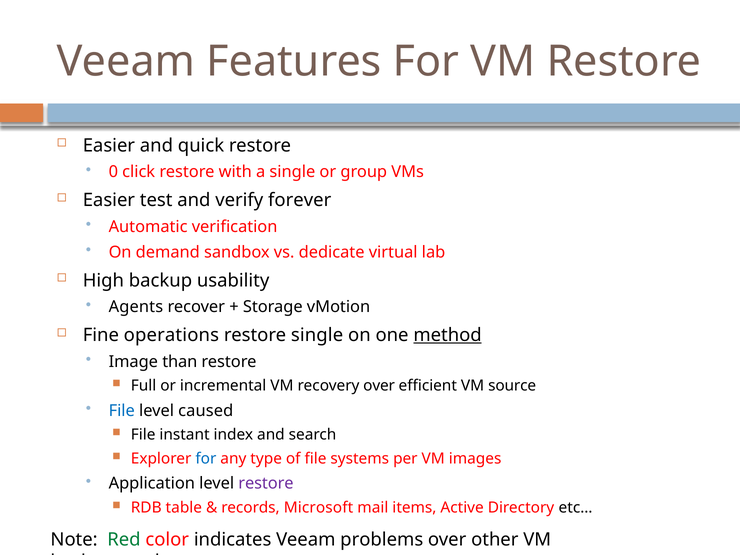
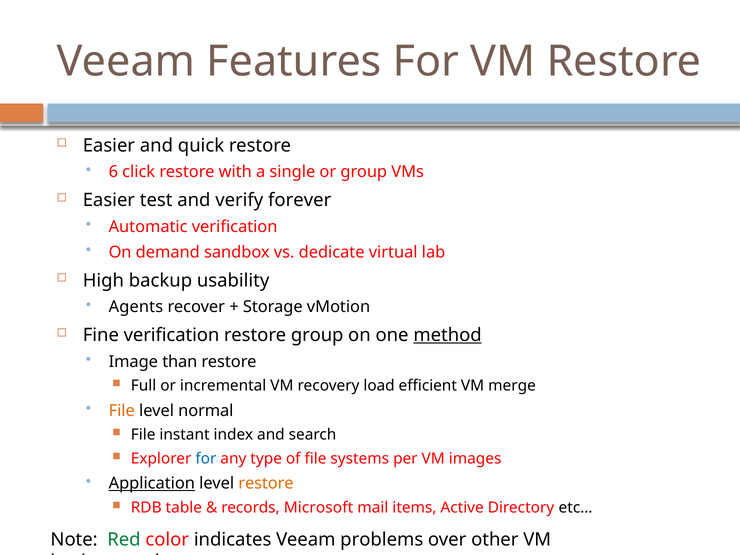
0: 0 -> 6 (113, 172)
Fine operations: operations -> verification (171, 335)
restore single: single -> group (317, 335)
recovery over: over -> load (379, 386)
source: source -> merge (512, 386)
File colour: blue -> orange (122, 411)
caused: caused -> normal (206, 411)
Application underline: none -> present (152, 483)
restore colour: purple -> orange (266, 483)
